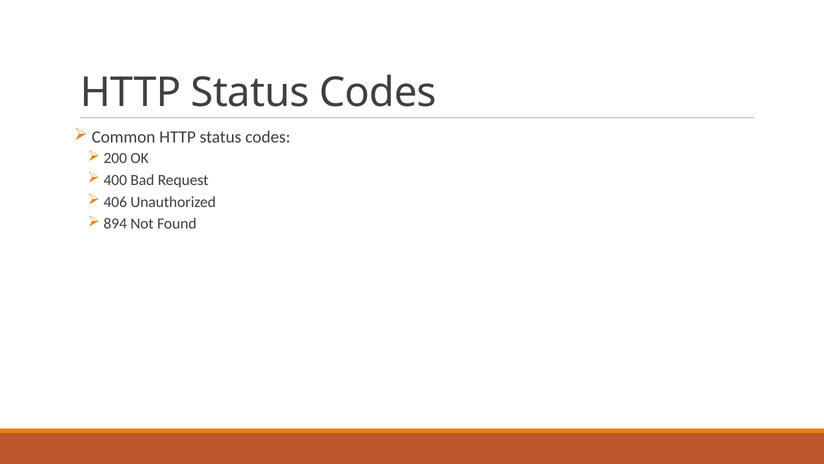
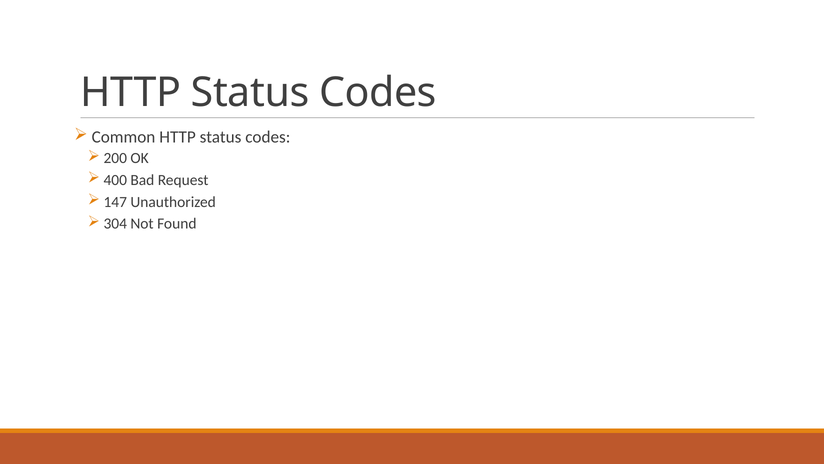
406: 406 -> 147 (115, 202)
894: 894 -> 304 (115, 224)
